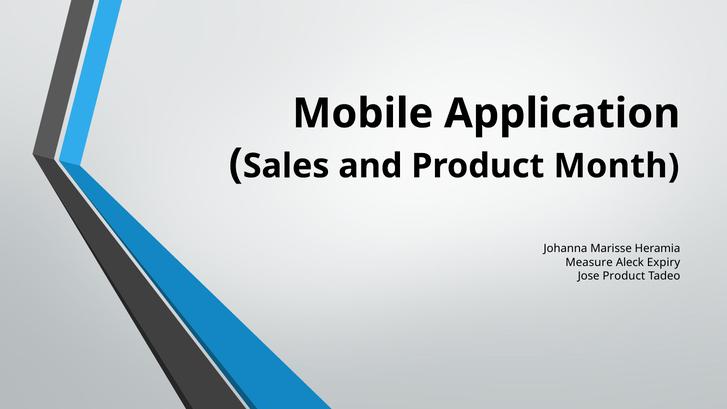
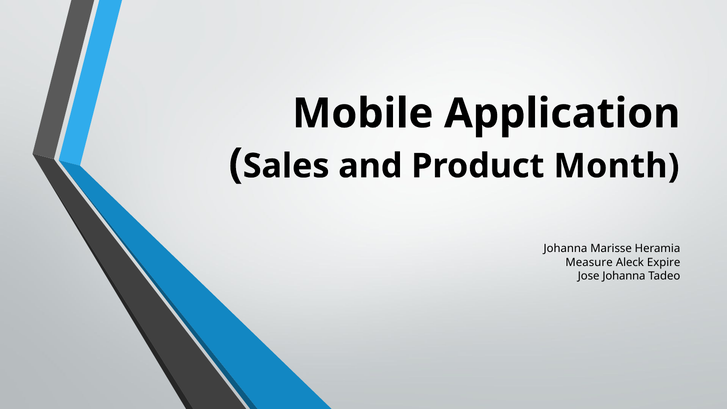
Expiry: Expiry -> Expire (664, 262)
Jose Product: Product -> Johanna (624, 276)
